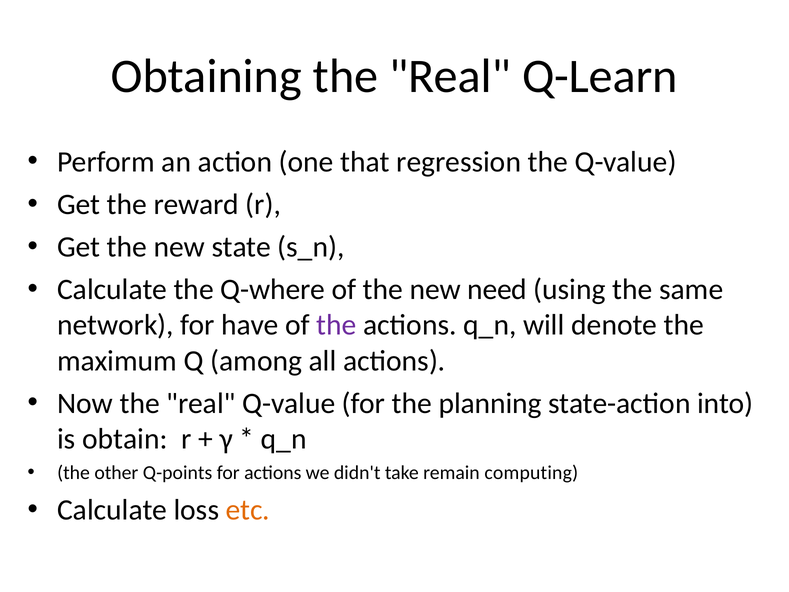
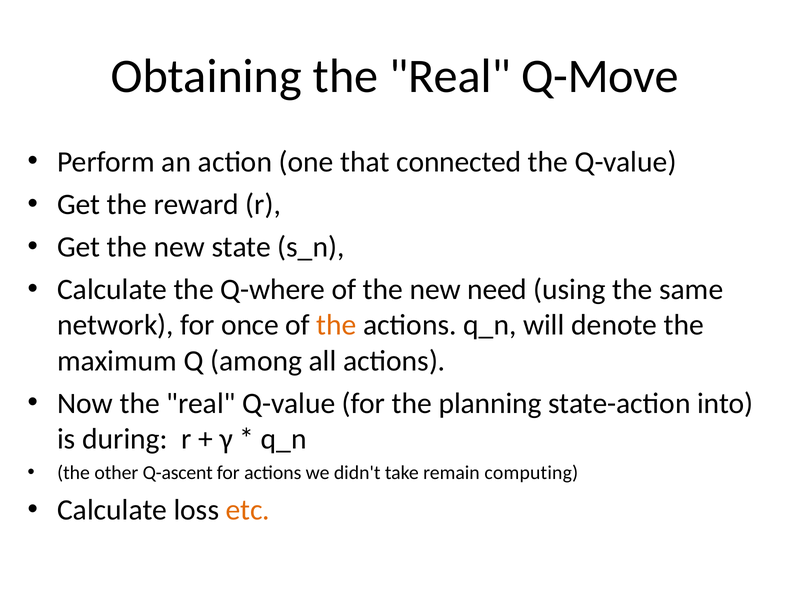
Q-Learn: Q-Learn -> Q-Move (600, 76)
regression: regression -> connected (459, 162)
have: have -> once (250, 325)
the colour: purple -> orange (336, 325)
obtain: obtain -> during (125, 439)
Q-points: Q-points -> Q-ascent (178, 472)
